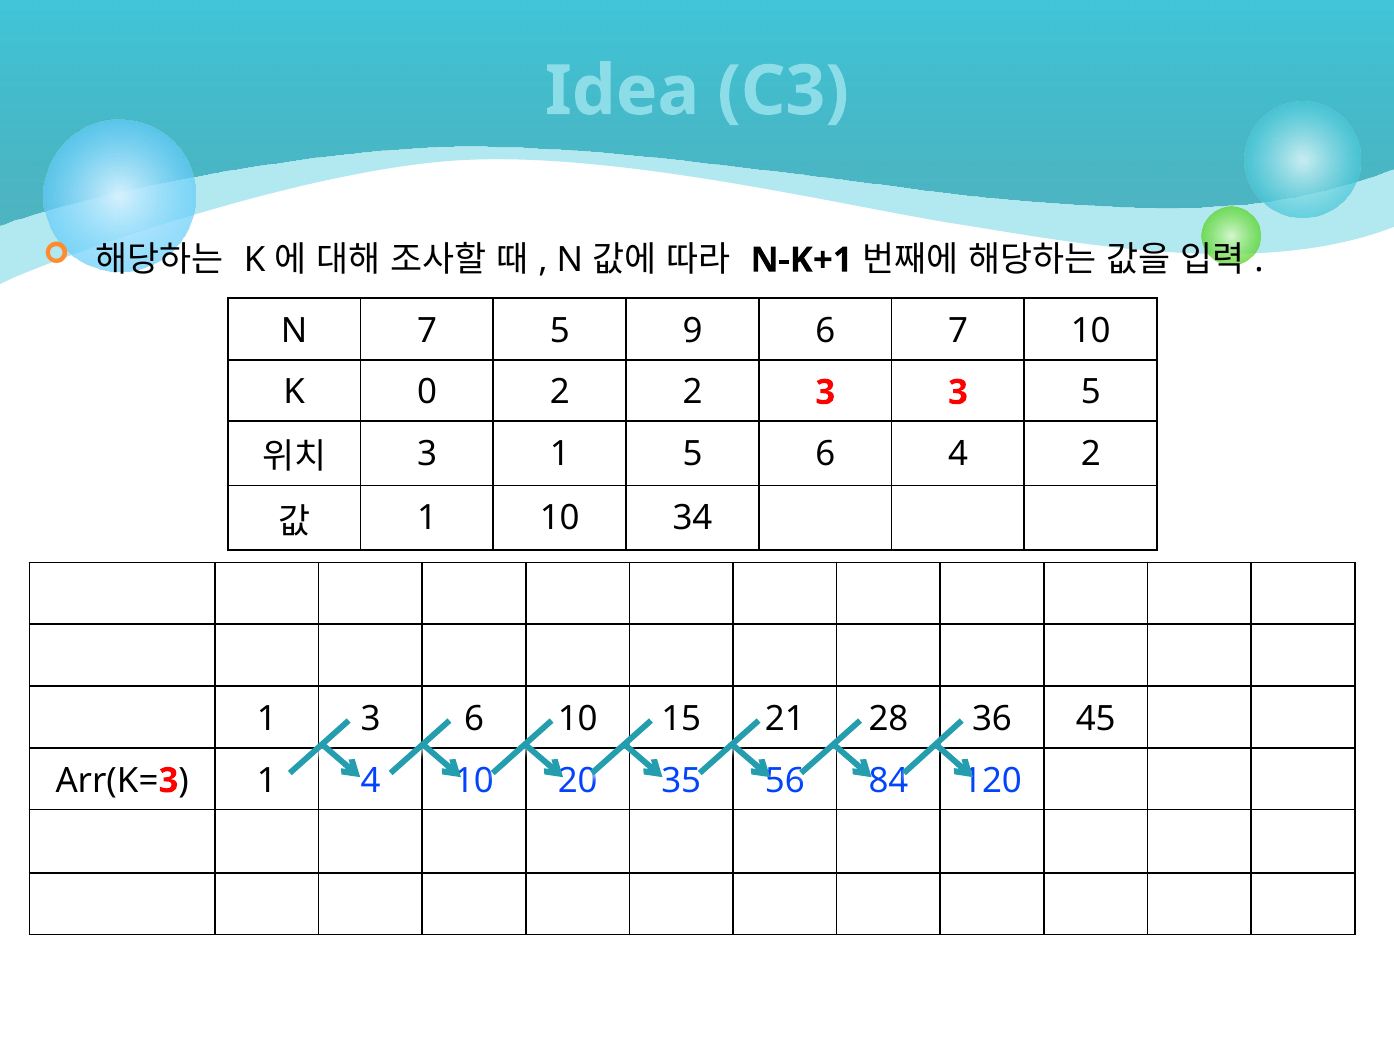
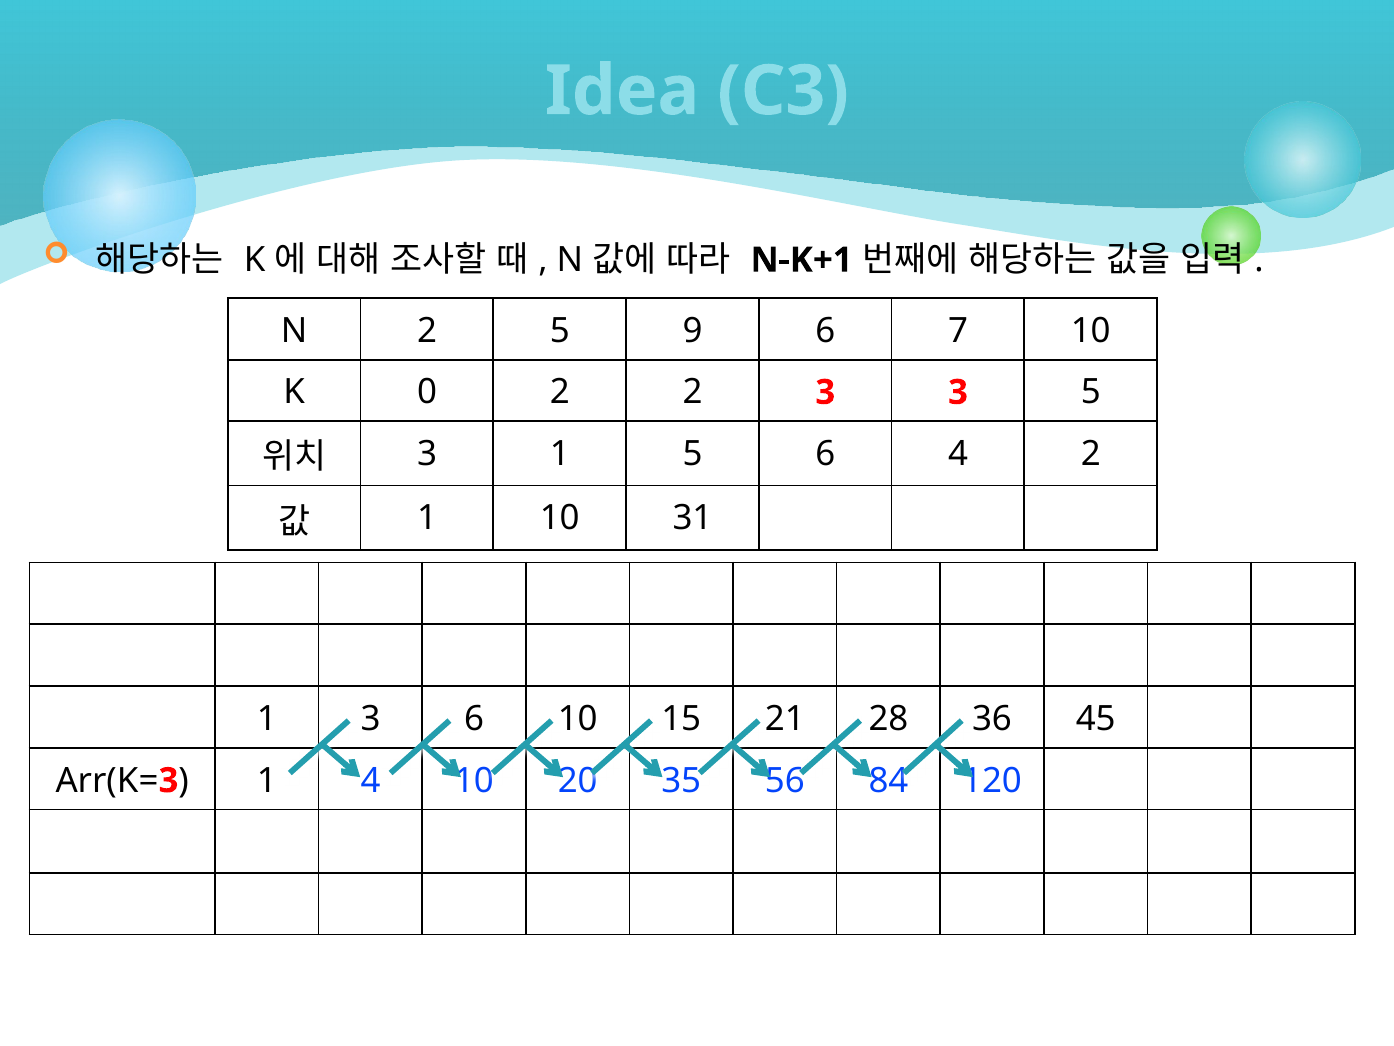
N 7: 7 -> 2 (427, 331)
34: 34 -> 31 (692, 518)
